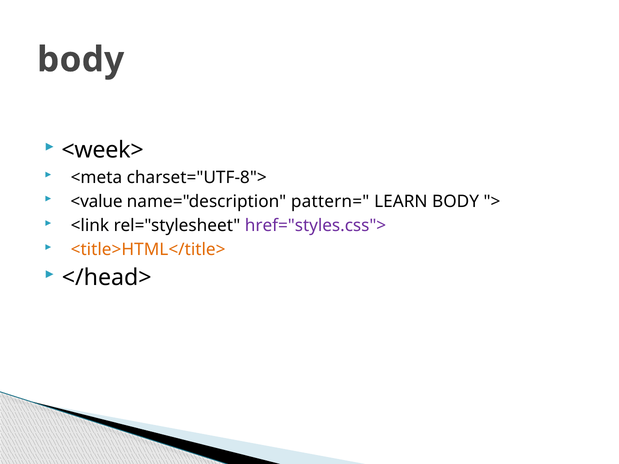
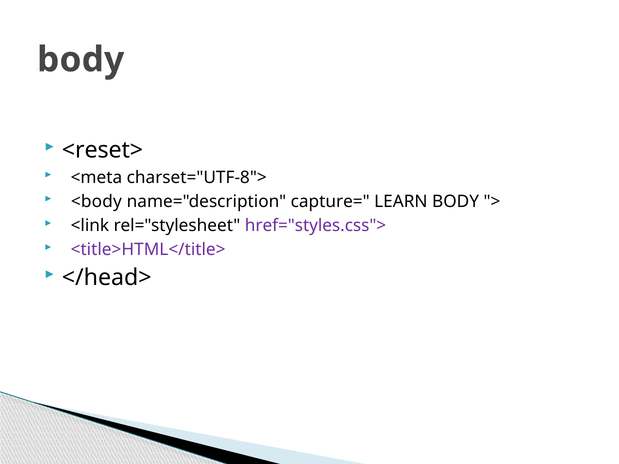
<week>: <week> -> <reset> (102, 150)
<value: <value -> <body (96, 202)
pattern=: pattern= -> capture= (330, 202)
<title>HTML</title> colour: orange -> purple (148, 250)
